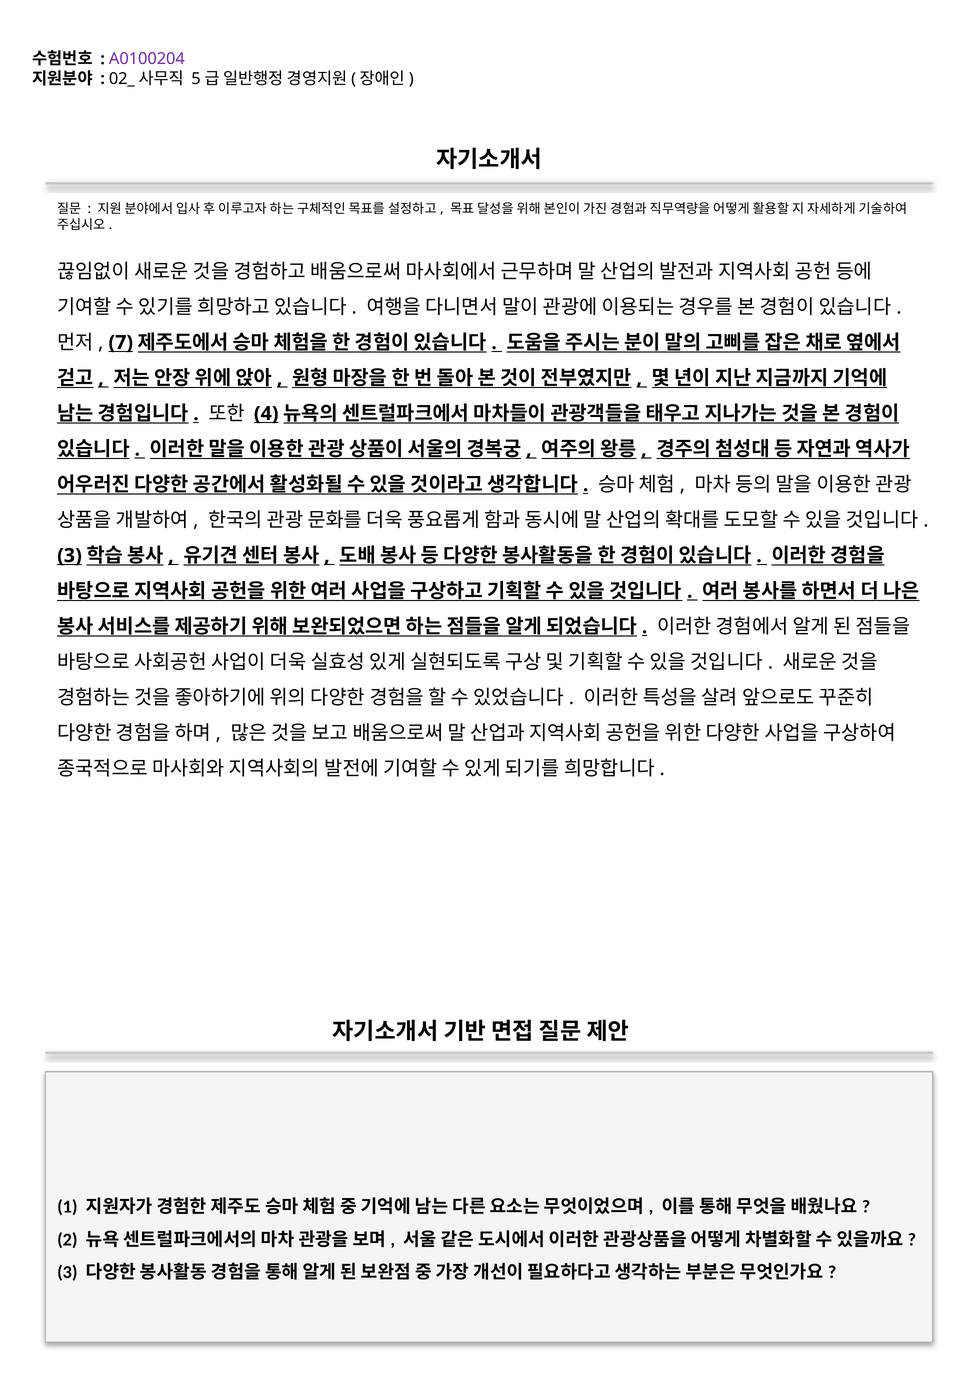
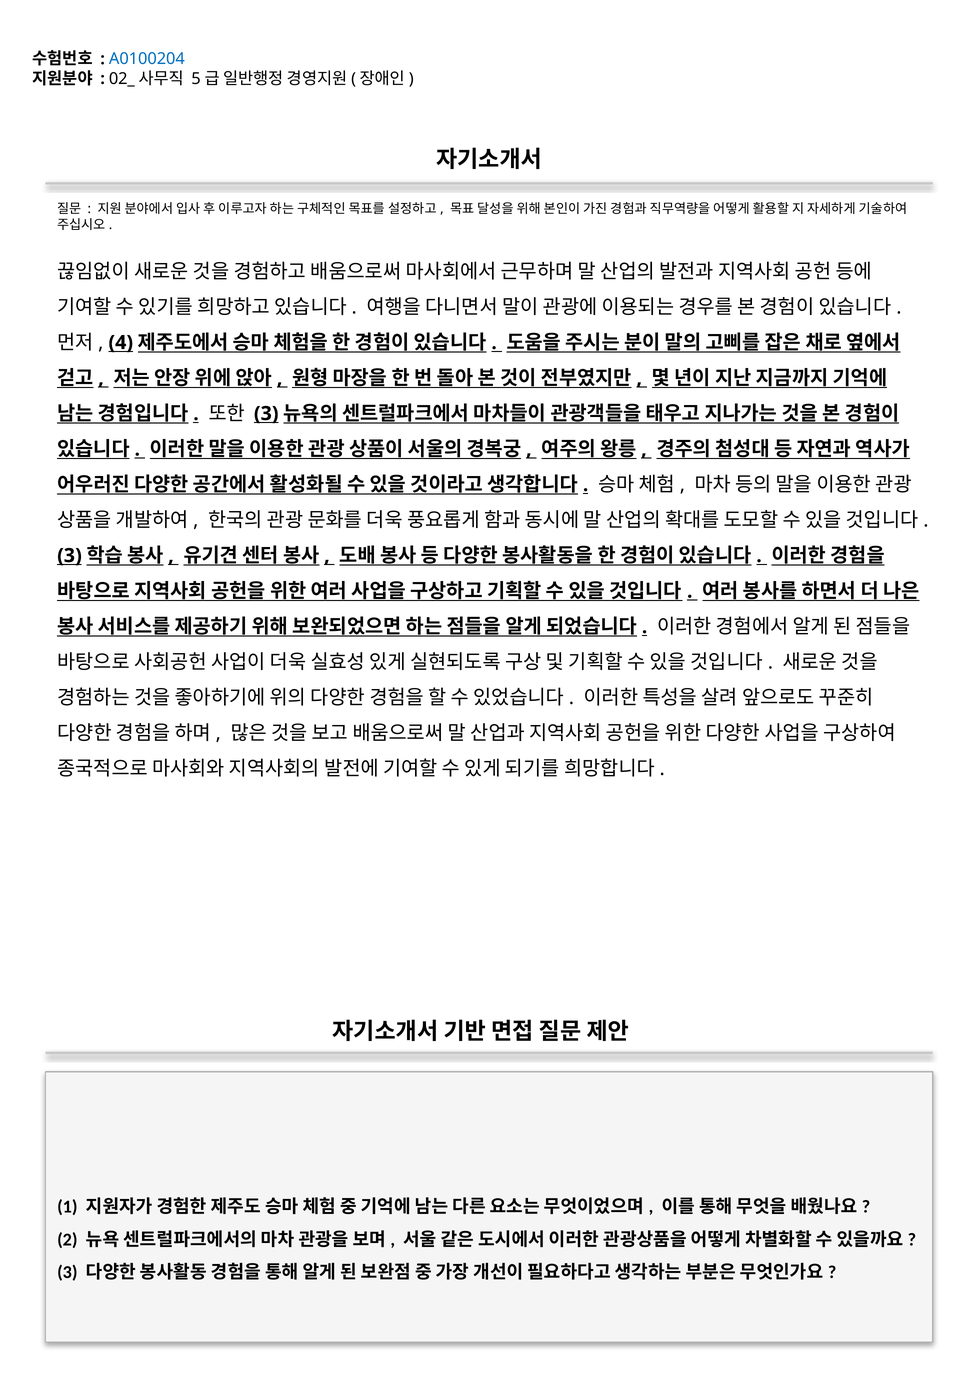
A0100204 colour: purple -> blue (147, 59)
7: 7 -> 4 (121, 342)
4: 4 -> 3 (266, 413)
